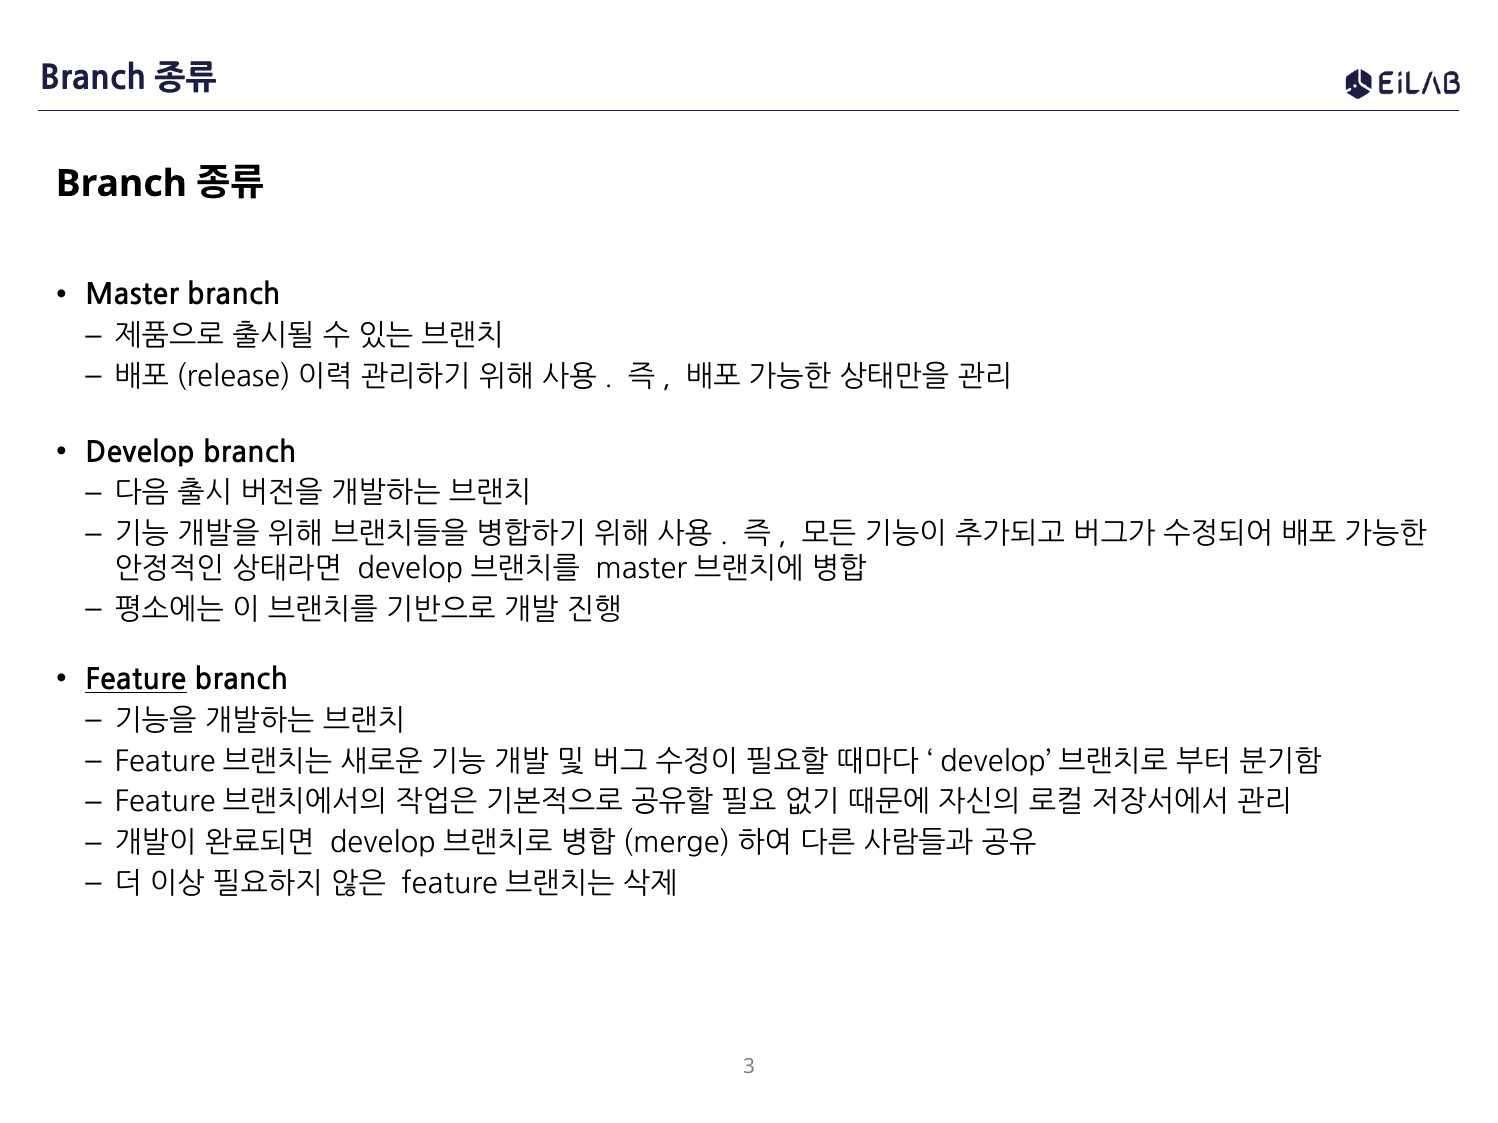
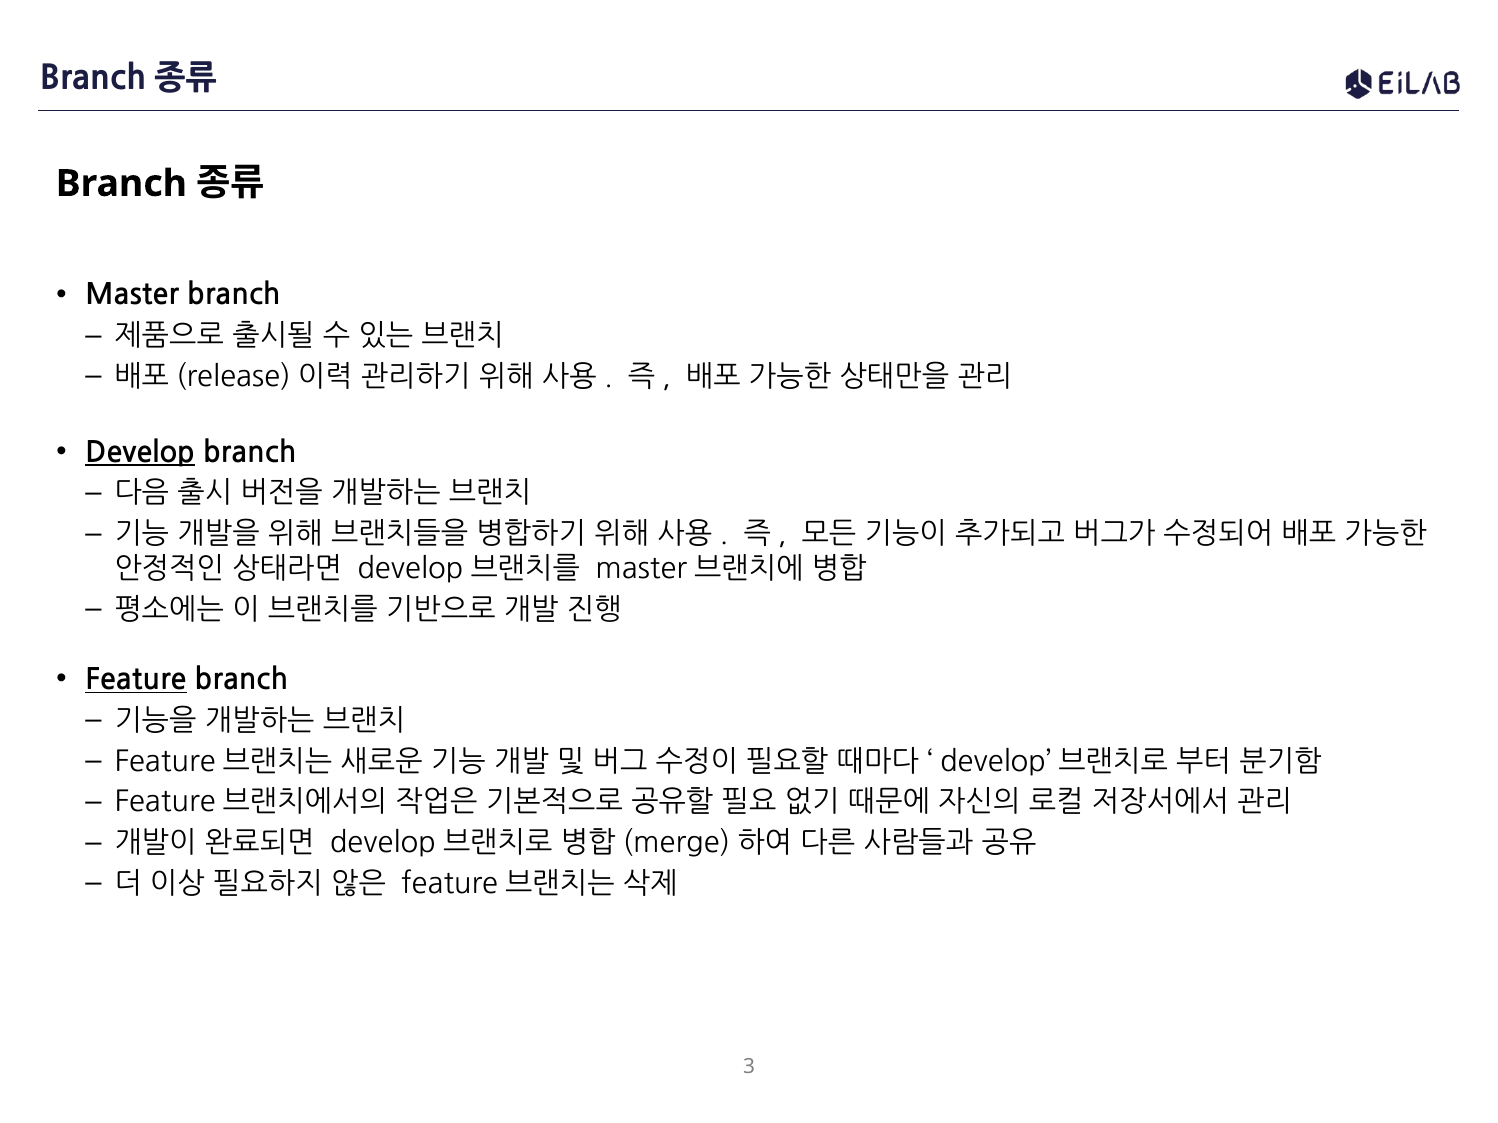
Develop underline: none -> present (140, 453)
